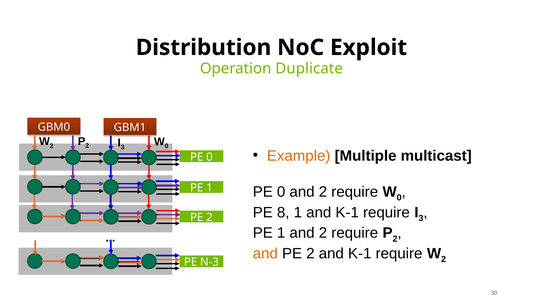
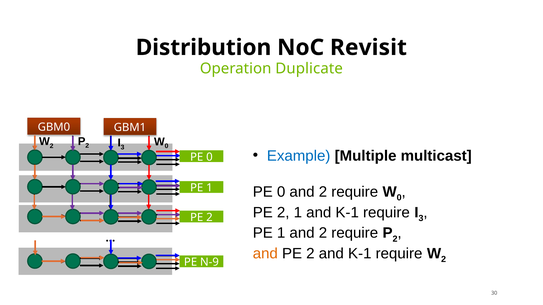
Exploit: Exploit -> Revisit (368, 48)
Example colour: orange -> blue (299, 156)
8: 8 -> 2 (283, 213)
N-3: N-3 -> N-9 (209, 263)
